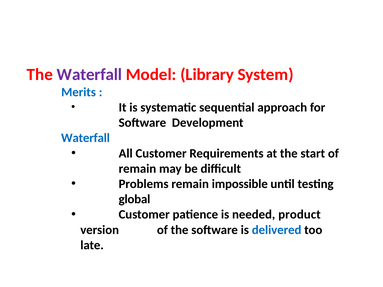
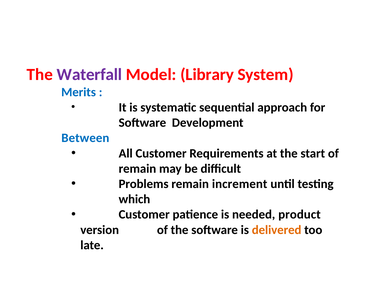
Waterfall: Waterfall -> Between (85, 138)
impossible: impossible -> increment (240, 184)
global: global -> which (134, 199)
delivered colour: blue -> orange (277, 230)
